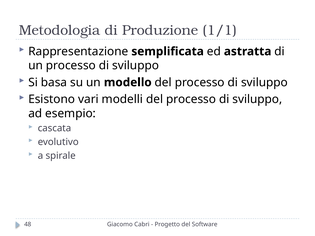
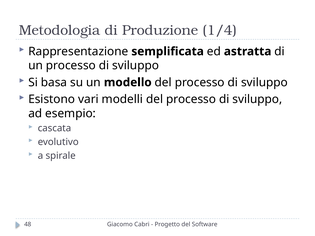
1/1: 1/1 -> 1/4 (220, 30)
